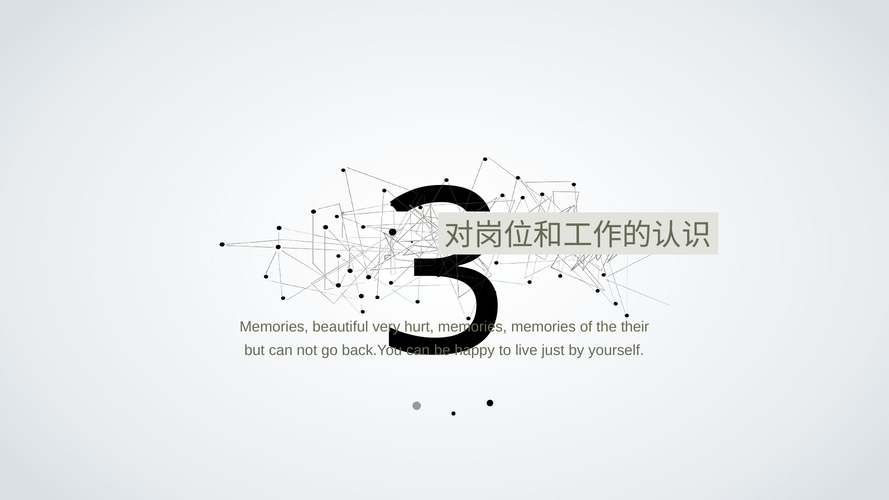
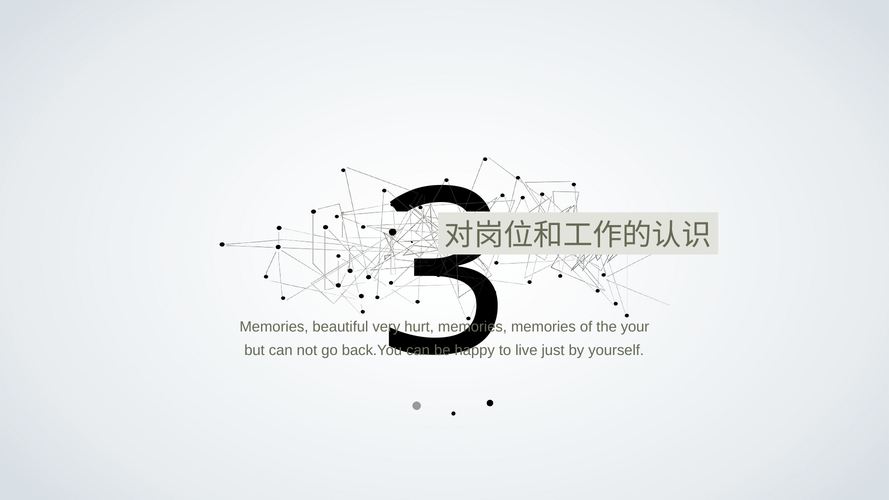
their: their -> your (635, 327)
